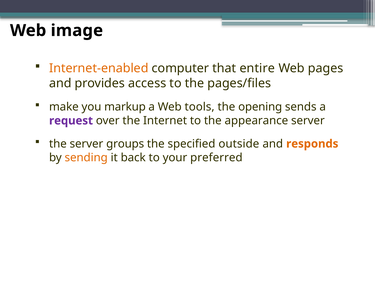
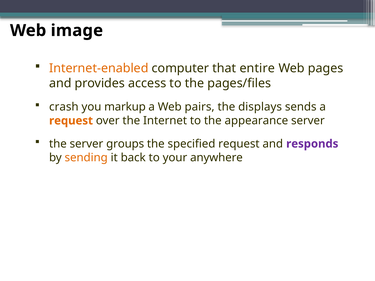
make: make -> crash (64, 107)
tools: tools -> pairs (200, 107)
opening: opening -> displays (260, 107)
request colour: purple -> orange (71, 121)
specified outside: outside -> request (239, 144)
responds colour: orange -> purple (312, 144)
preferred: preferred -> anywhere (216, 158)
